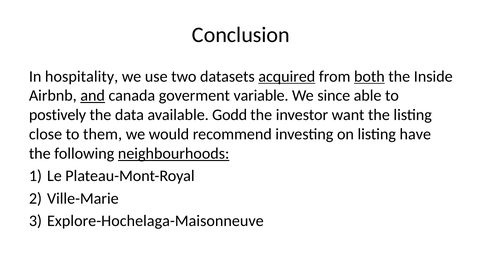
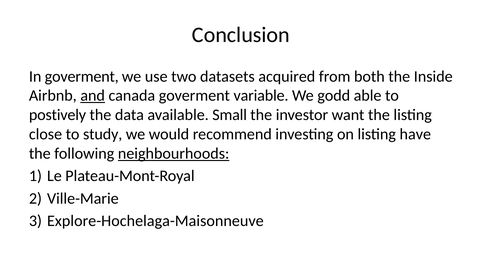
In hospitality: hospitality -> goverment (82, 76)
acquired underline: present -> none (287, 76)
both underline: present -> none (369, 76)
since: since -> godd (334, 96)
Godd: Godd -> Small (230, 115)
them: them -> study (103, 134)
